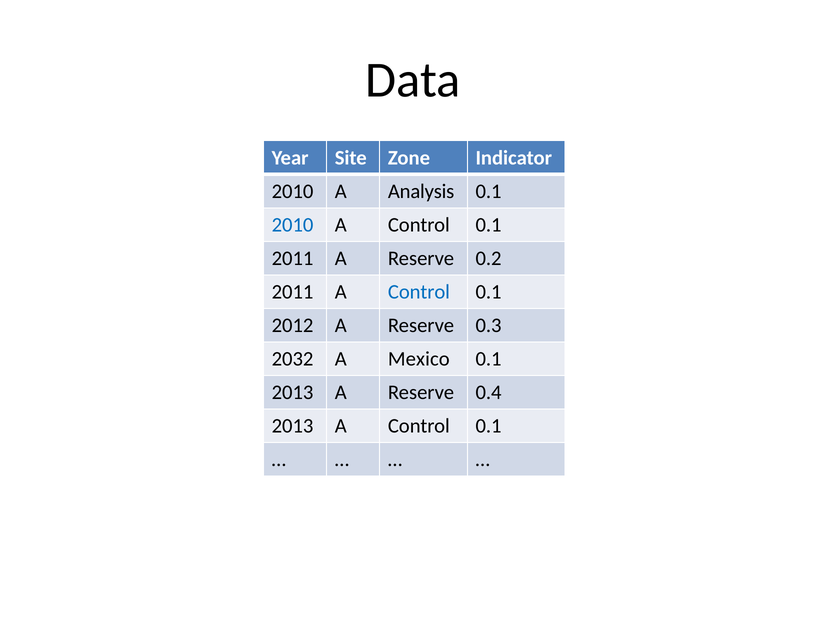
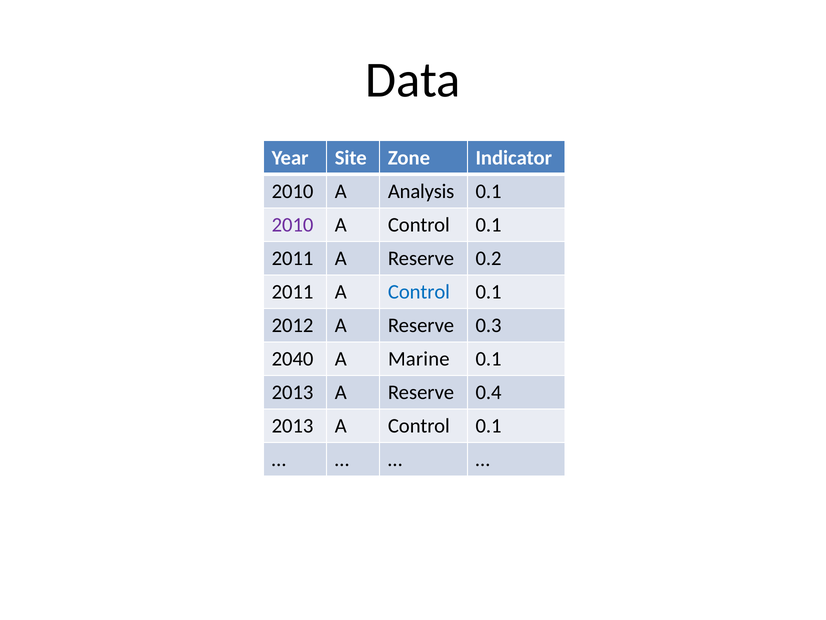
2010 colour: blue -> purple (293, 225)
2032: 2032 -> 2040 (293, 359)
Mexico: Mexico -> Marine (419, 359)
